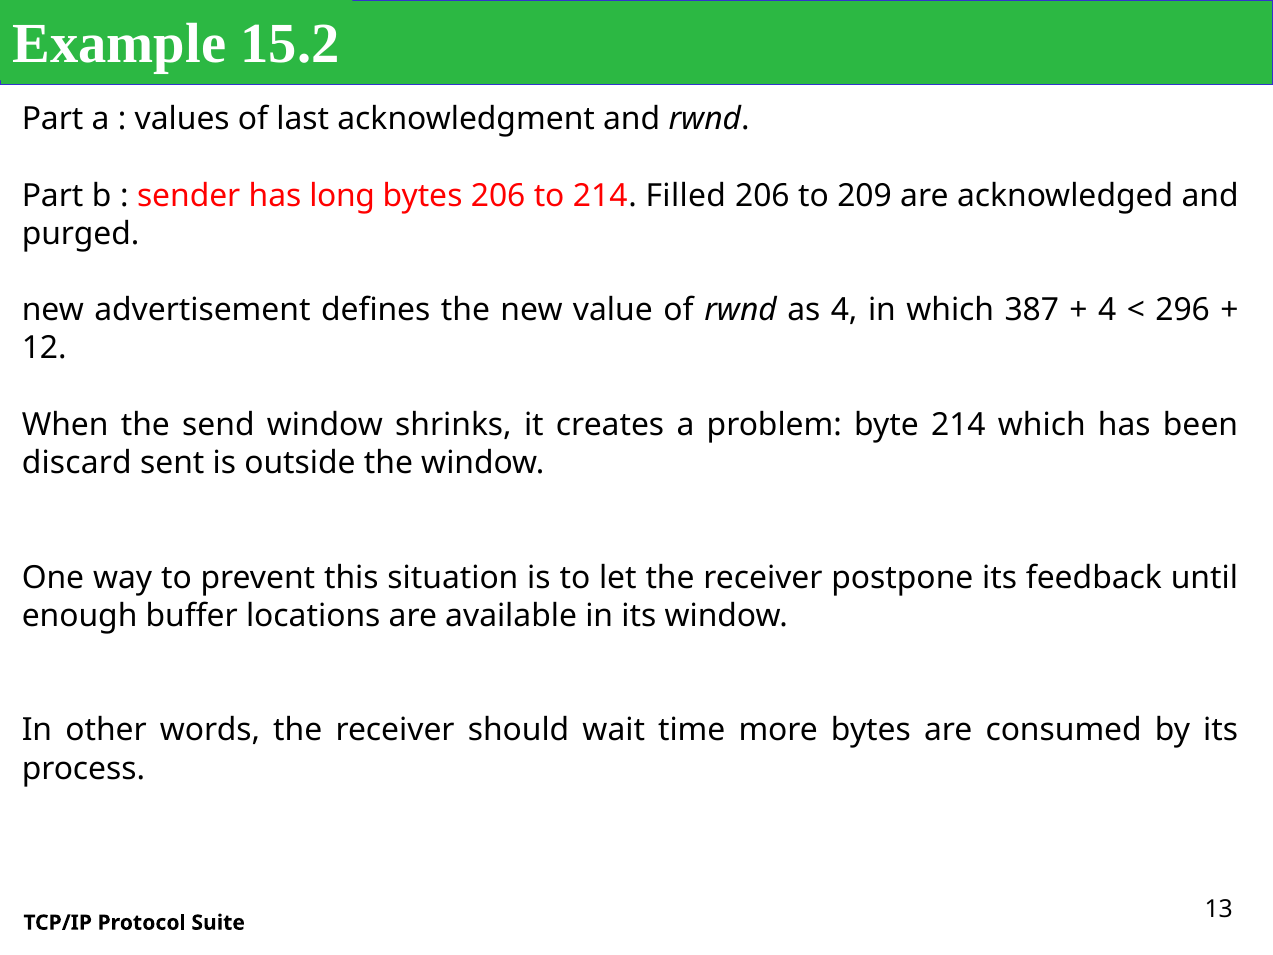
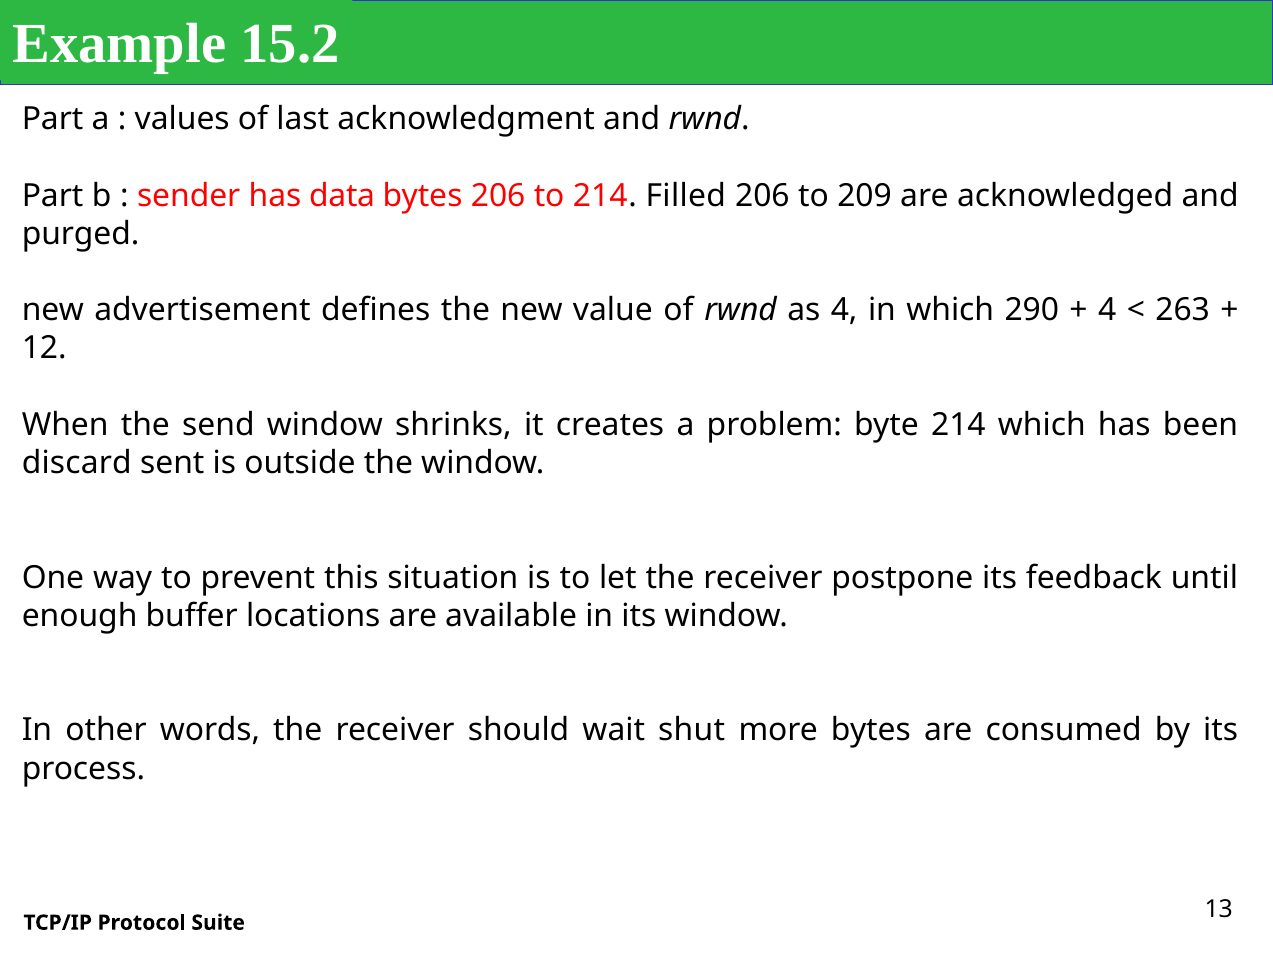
long: long -> data (342, 196)
387: 387 -> 290 (1032, 310)
296: 296 -> 263 (1183, 310)
time: time -> shut (692, 730)
